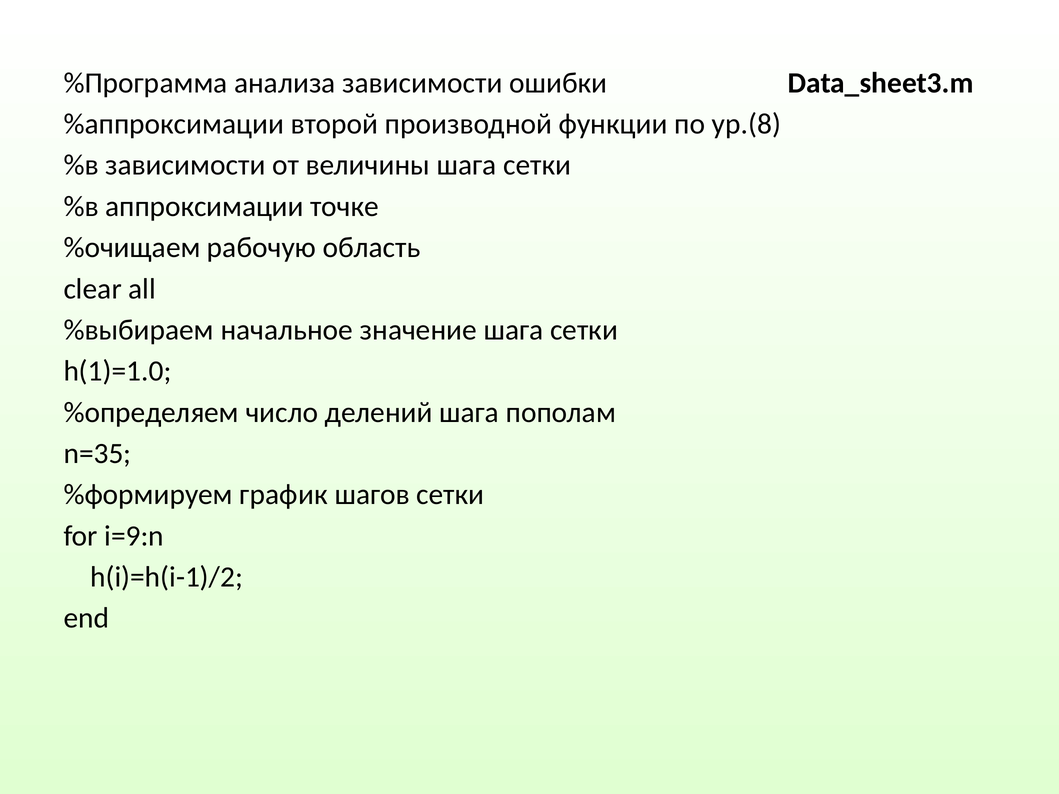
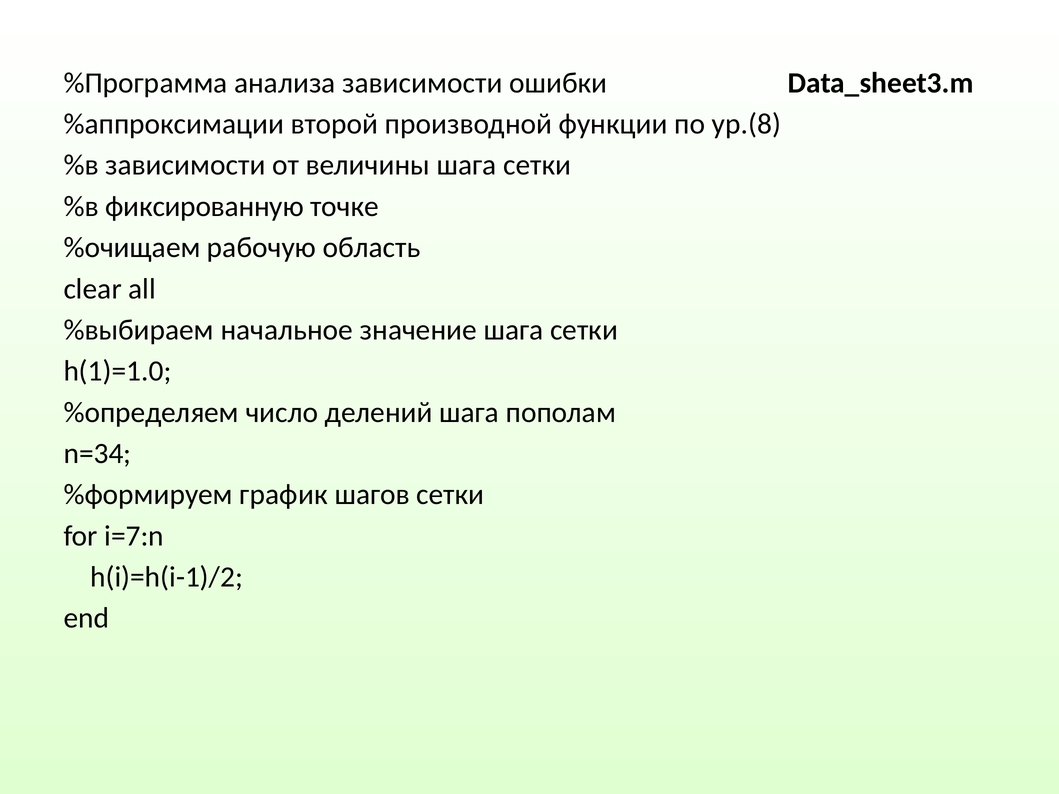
аппроксимации: аппроксимации -> фиксированную (205, 207)
n=35: n=35 -> n=34 (97, 454)
i=9:n: i=9:n -> i=7:n (134, 536)
